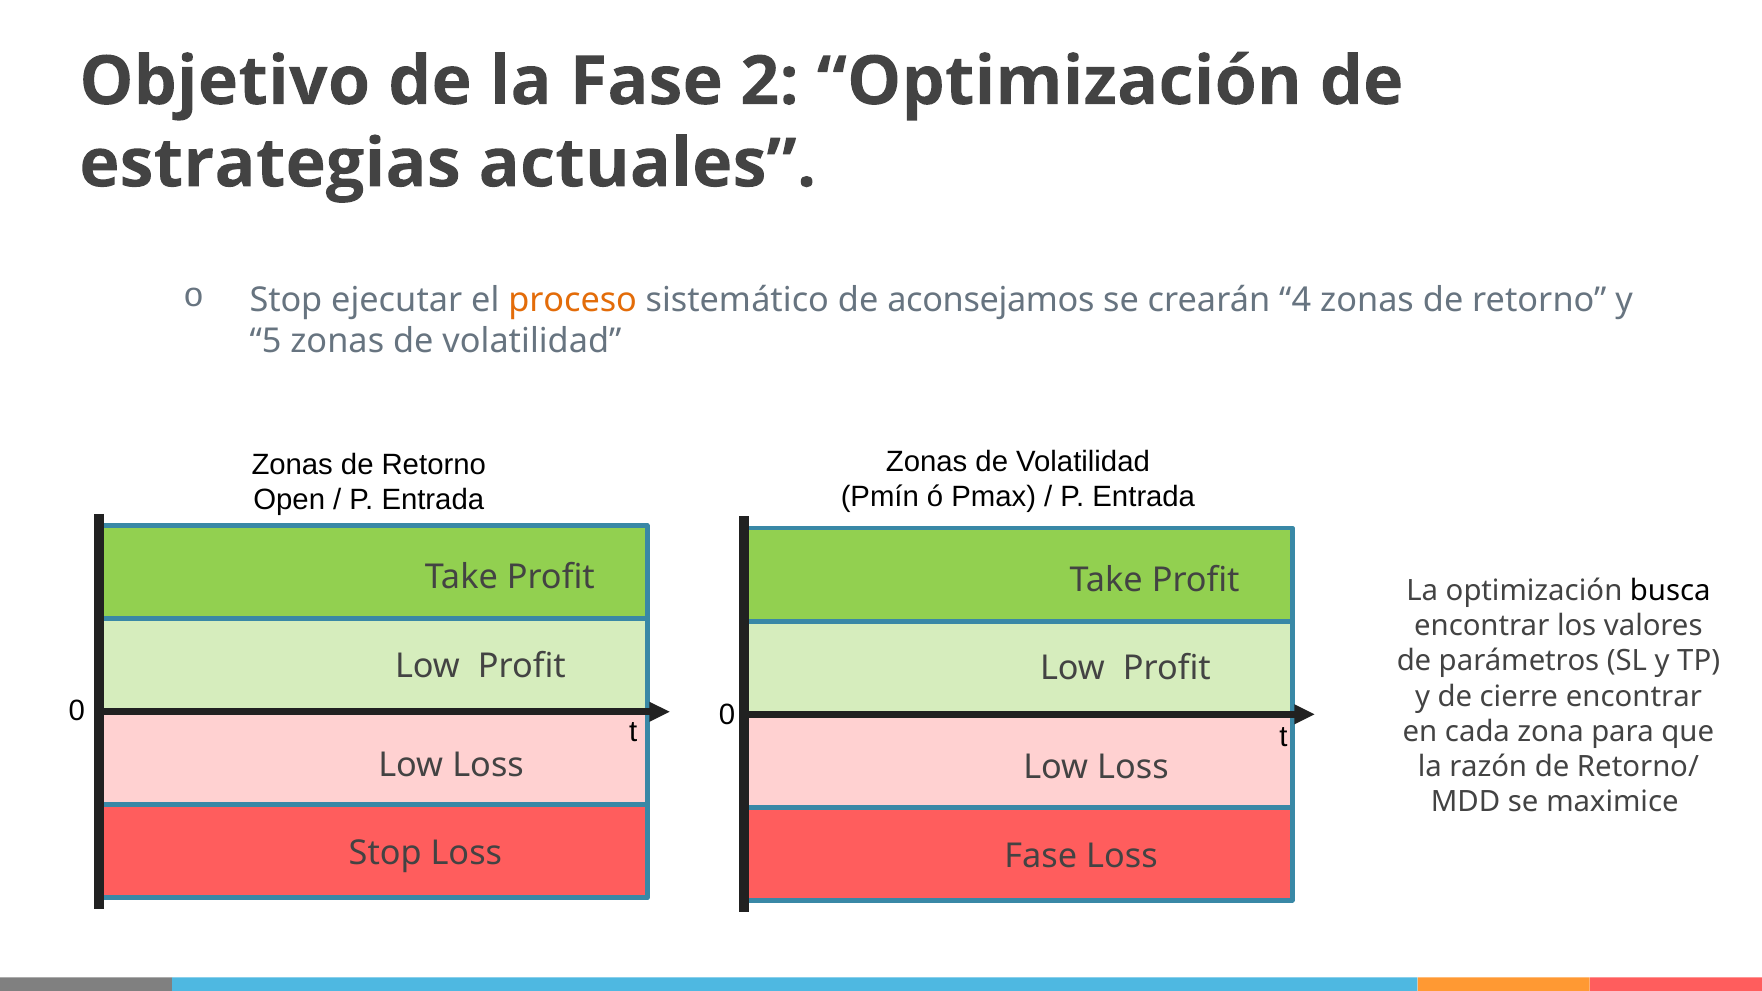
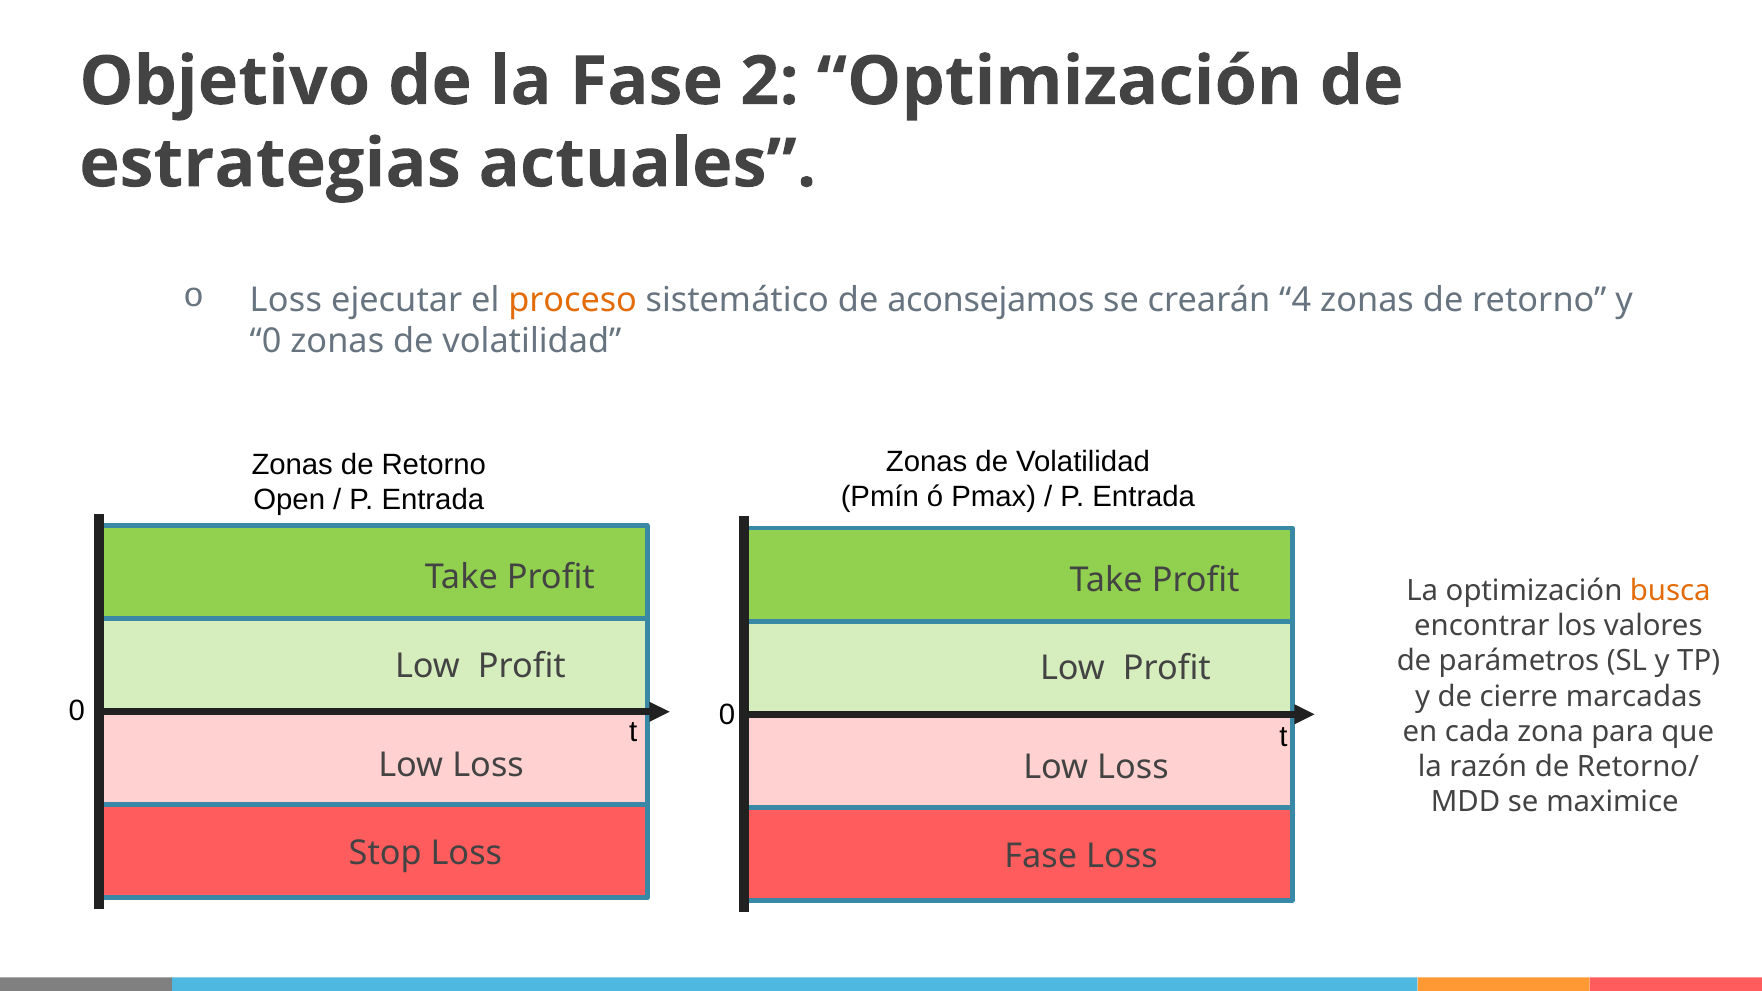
Stop: Stop -> Loss (286, 300)
5: 5 -> 0 (266, 341)
busca colour: black -> orange (1670, 591)
cierre encontrar: encontrar -> marcadas (1634, 696)
